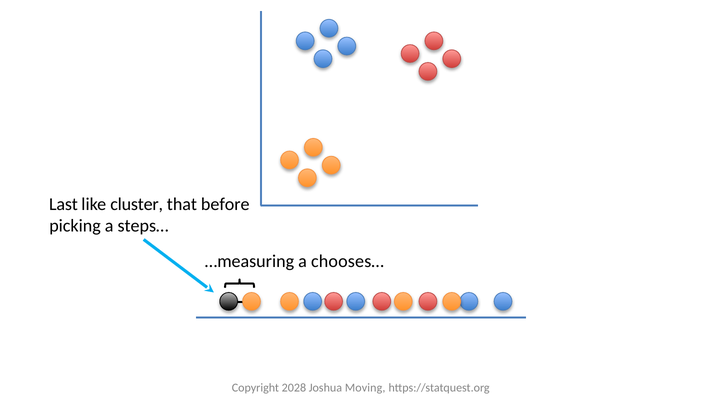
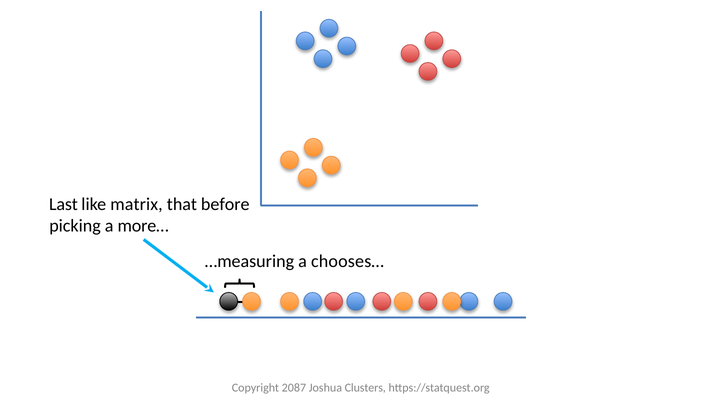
cluster: cluster -> matrix (137, 204)
steps…: steps… -> more… (143, 226)
2028: 2028 -> 2087 (294, 388)
Moving: Moving -> Clusters (365, 388)
